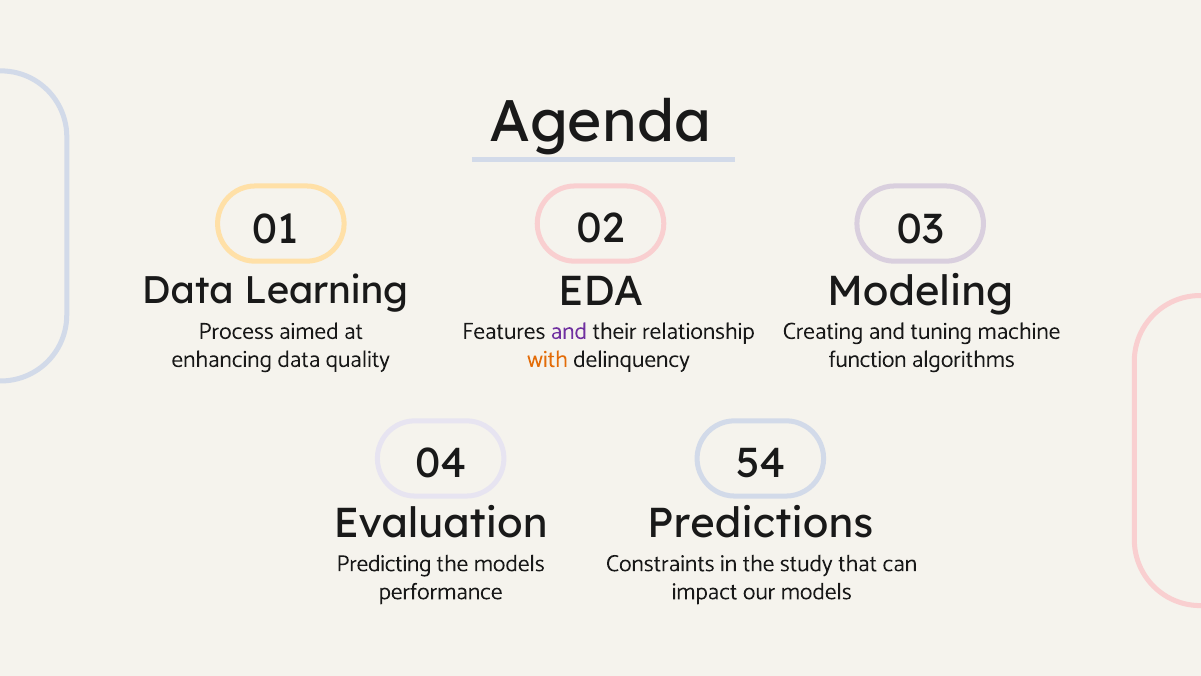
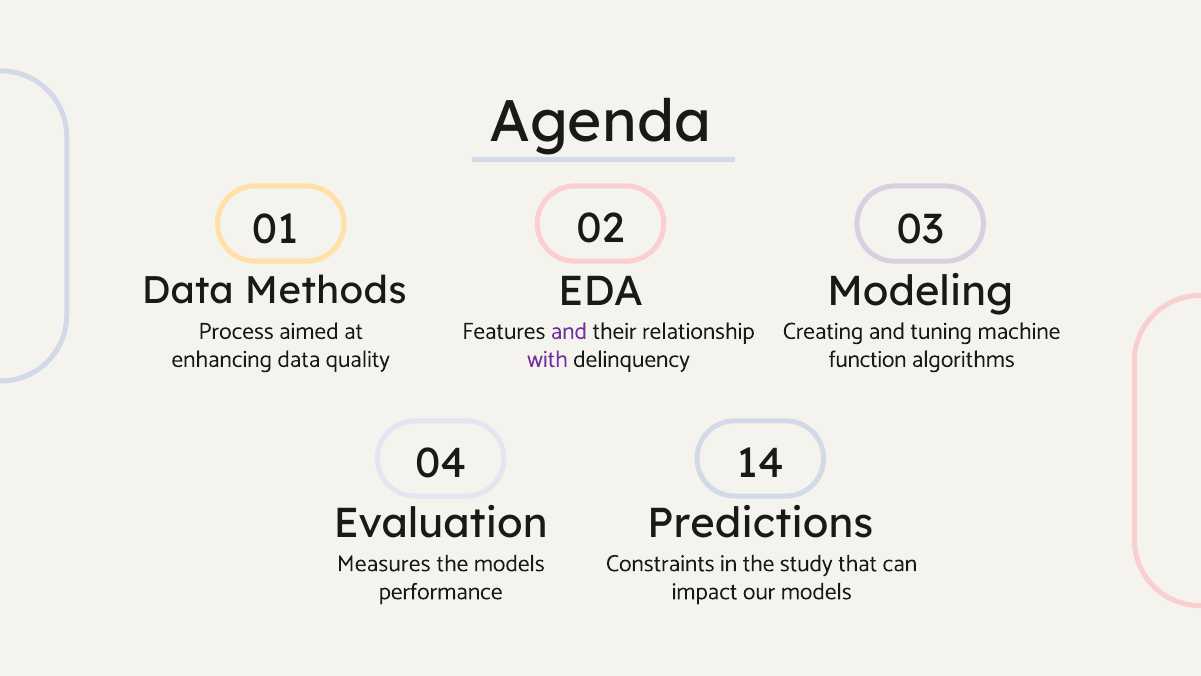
Learning: Learning -> Methods (326, 291)
with colour: orange -> purple (548, 359)
54: 54 -> 14 (760, 463)
Predicting: Predicting -> Measures (384, 563)
